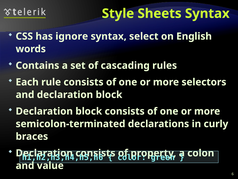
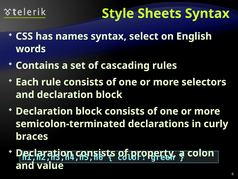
ignore: ignore -> names (72, 36)
